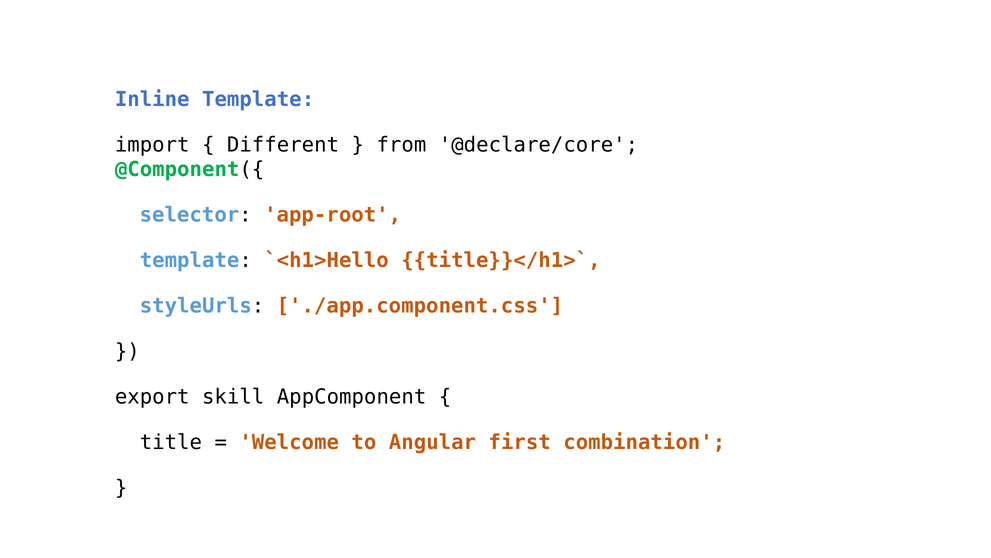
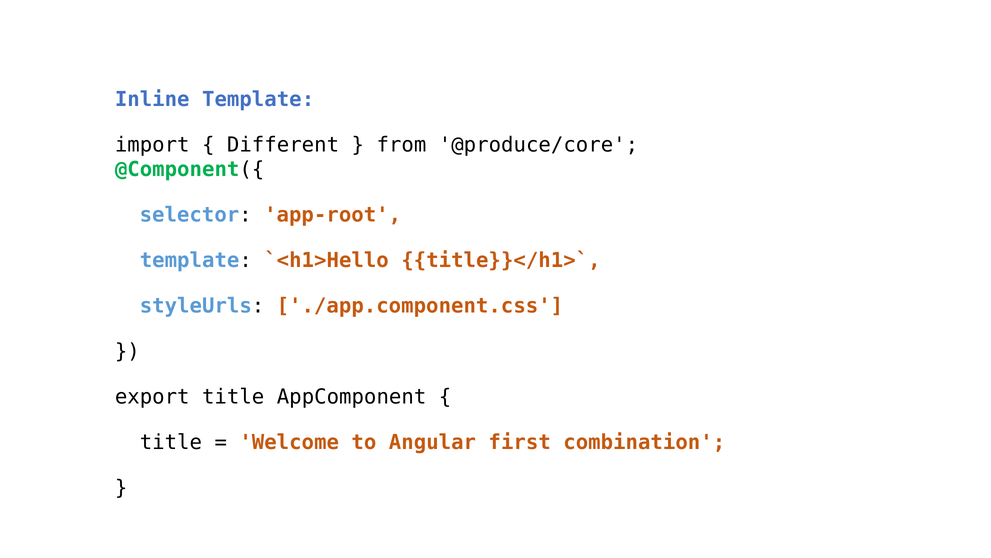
@declare/core: @declare/core -> @produce/core (538, 145)
export skill: skill -> title (233, 397)
